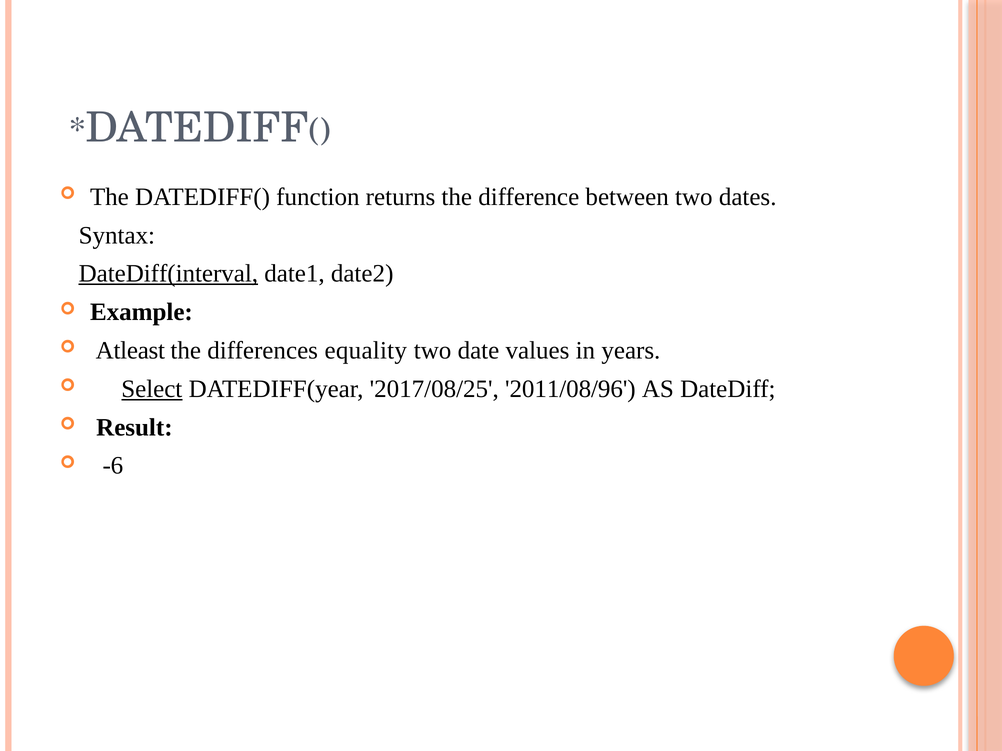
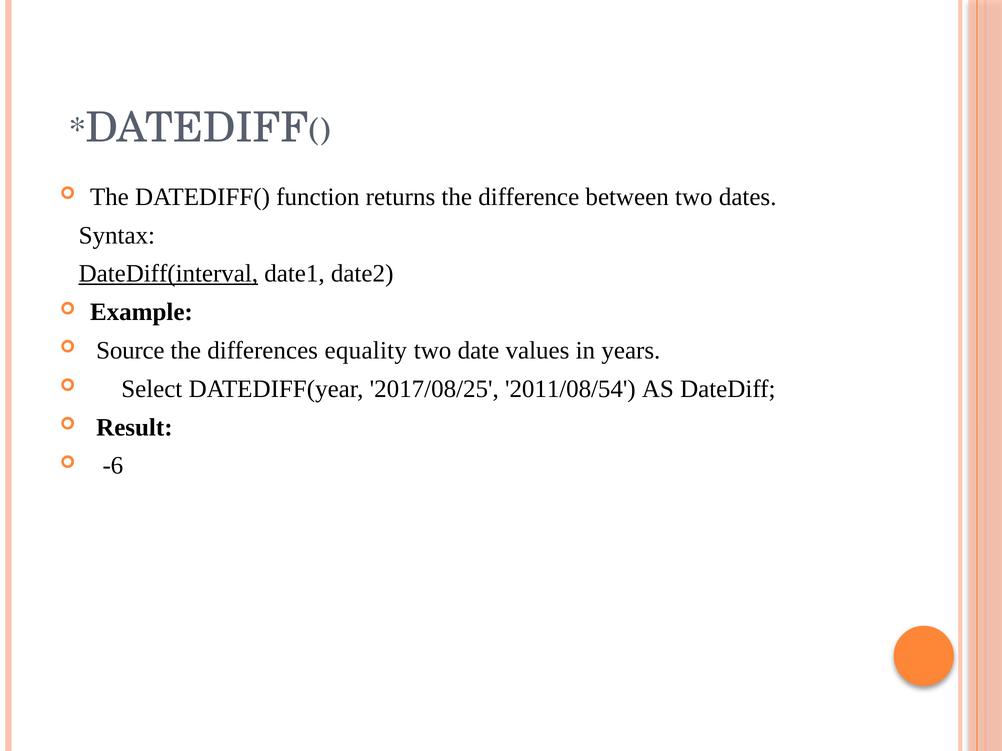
Atleast: Atleast -> Source (130, 351)
Select underline: present -> none (152, 389)
2011/08/96: 2011/08/96 -> 2011/08/54 (570, 389)
